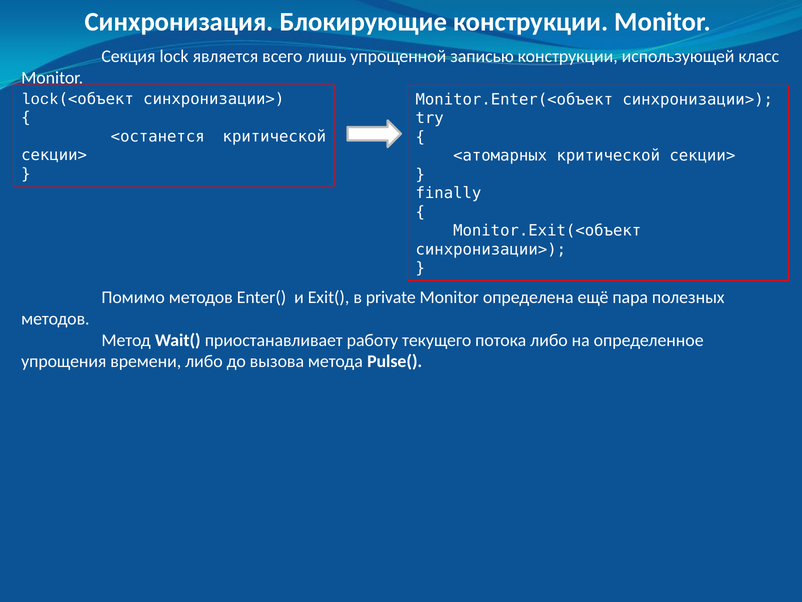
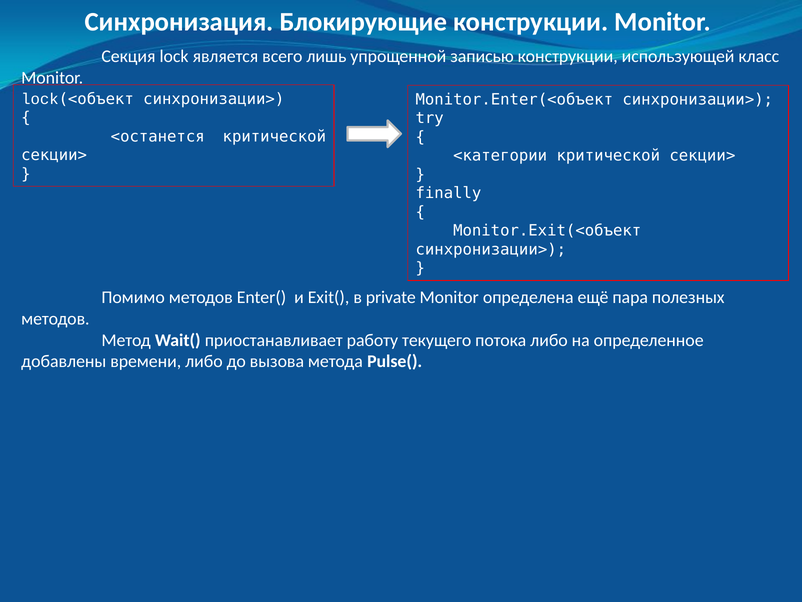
<атомарных: <атомарных -> <категории (500, 156)
упрощения: упрощения -> добавлены (64, 361)
